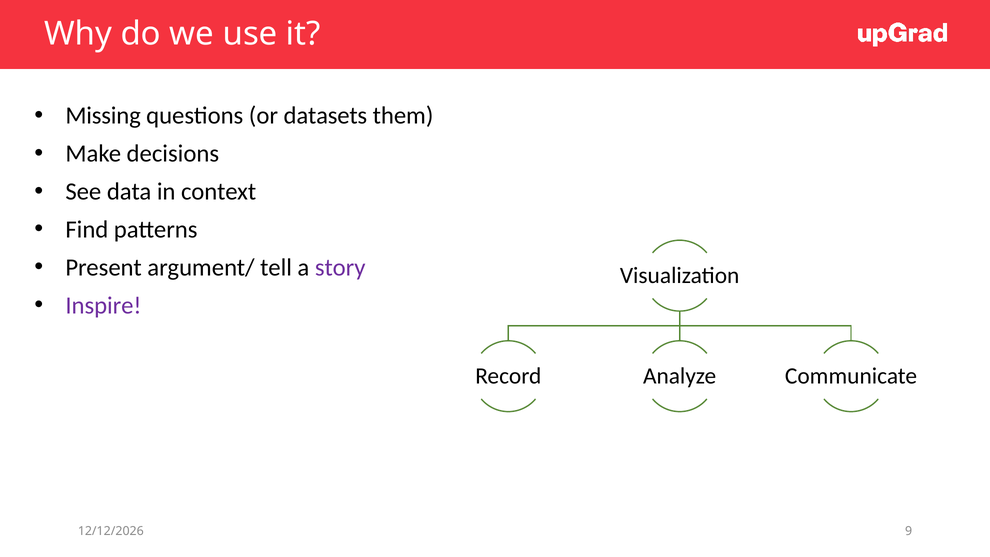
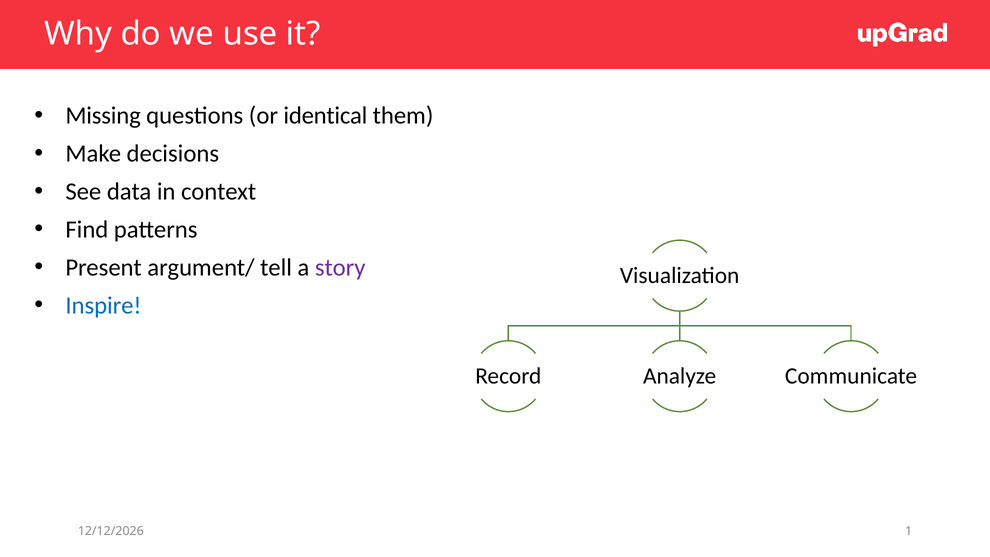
datasets: datasets -> identical (325, 116)
Inspire colour: purple -> blue (103, 306)
9: 9 -> 1 (909, 531)
